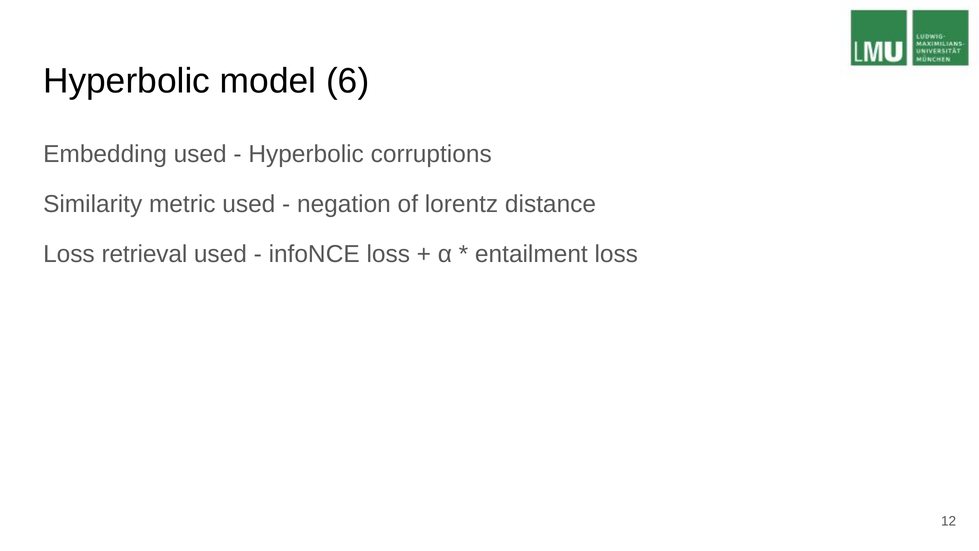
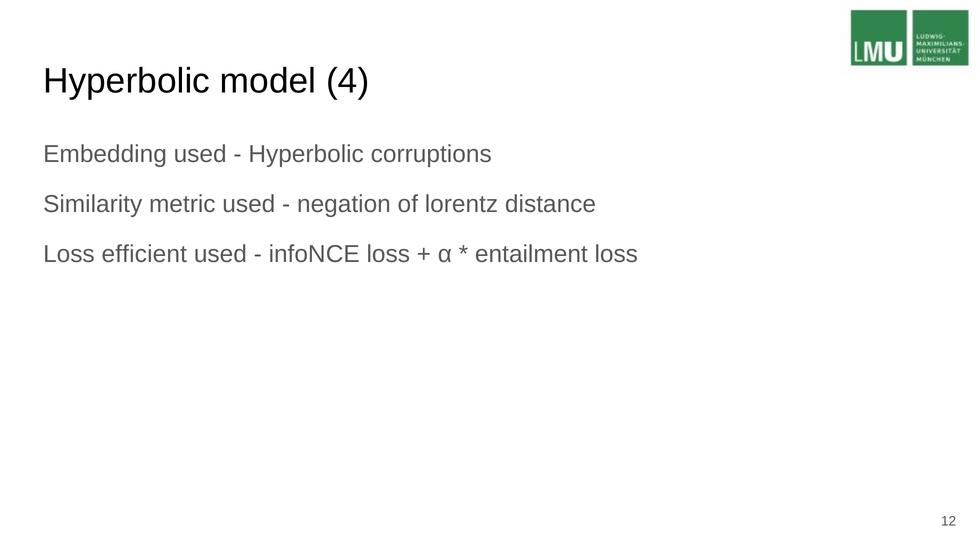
6: 6 -> 4 (348, 81)
retrieval: retrieval -> efficient (144, 254)
